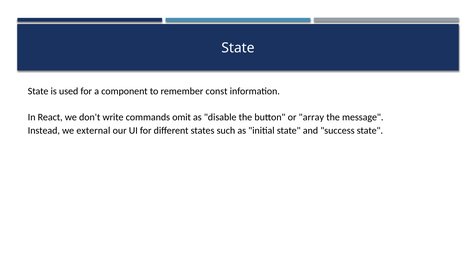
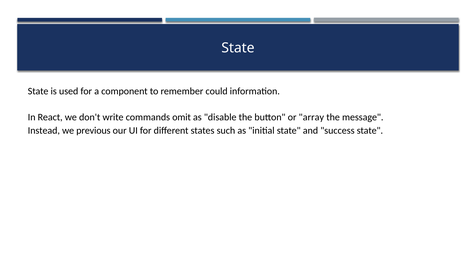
const: const -> could (217, 91)
external: external -> previous (93, 130)
